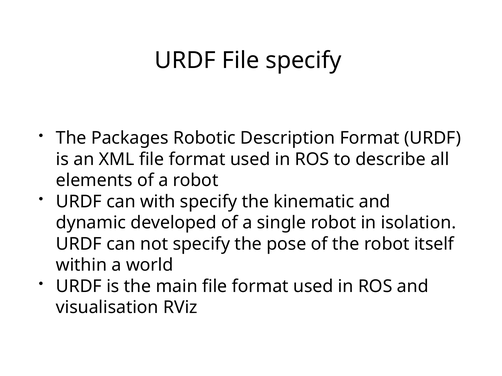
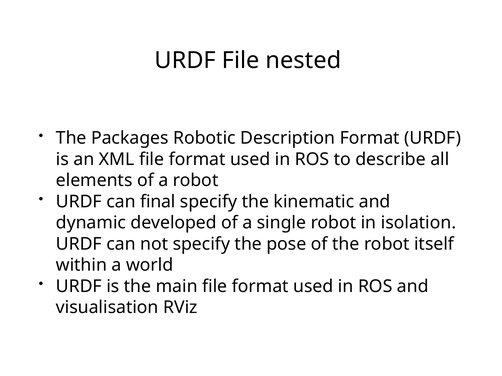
File specify: specify -> nested (303, 60)
with: with -> final (158, 202)
